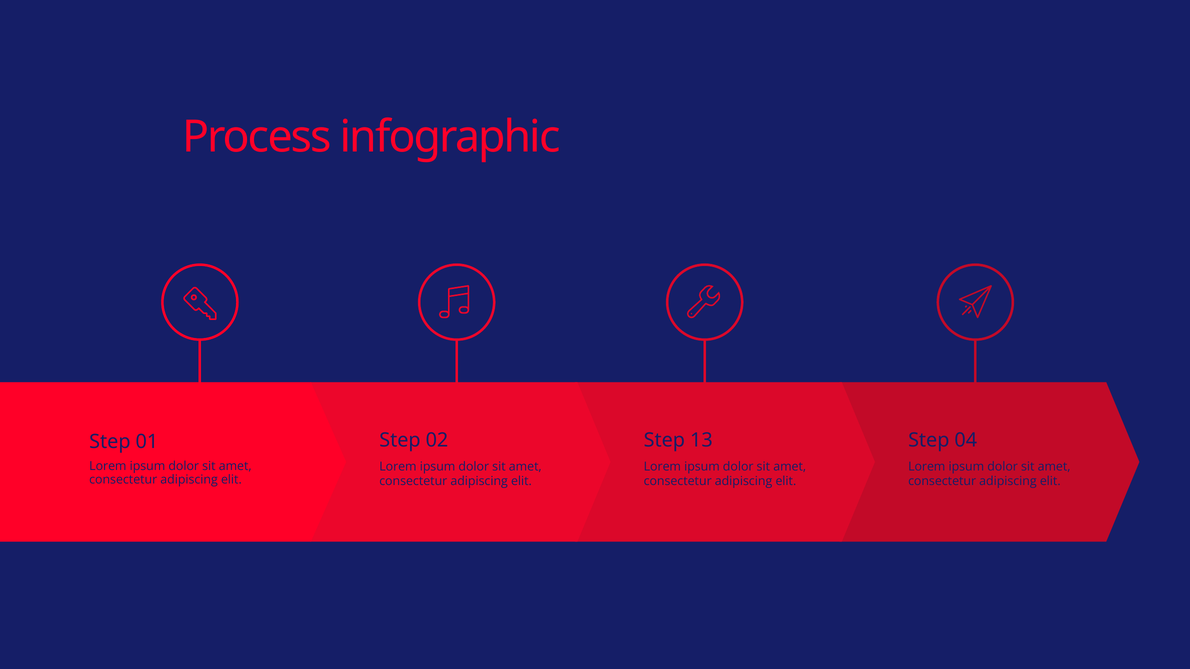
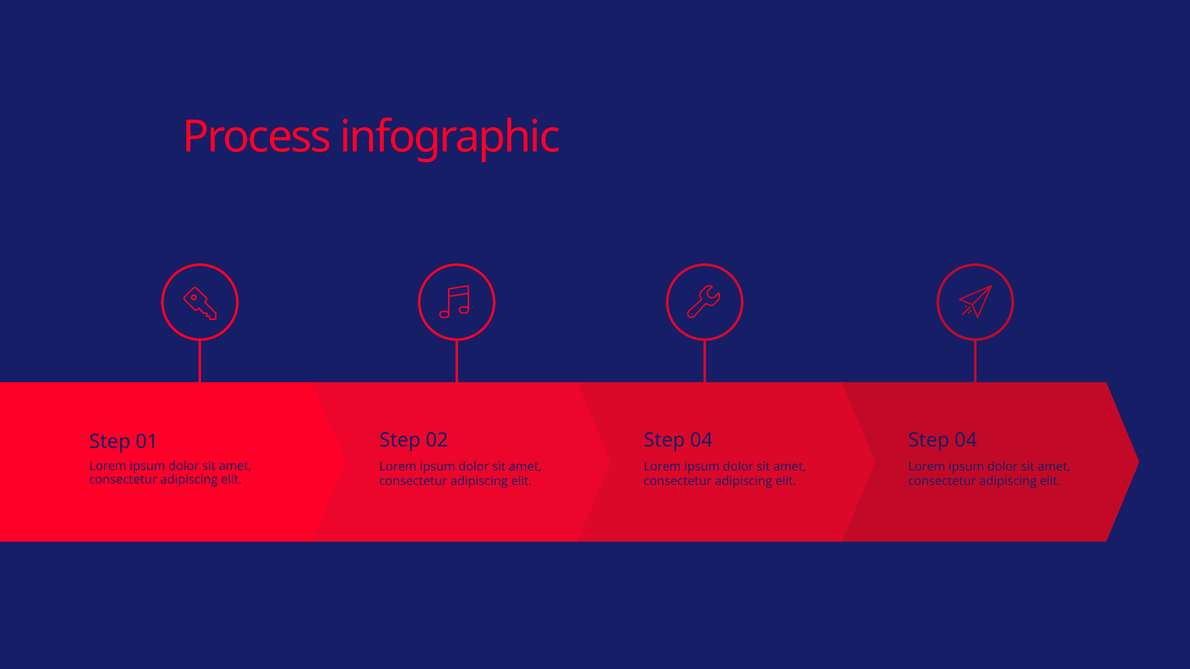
13: 13 -> 04 (701, 440)
